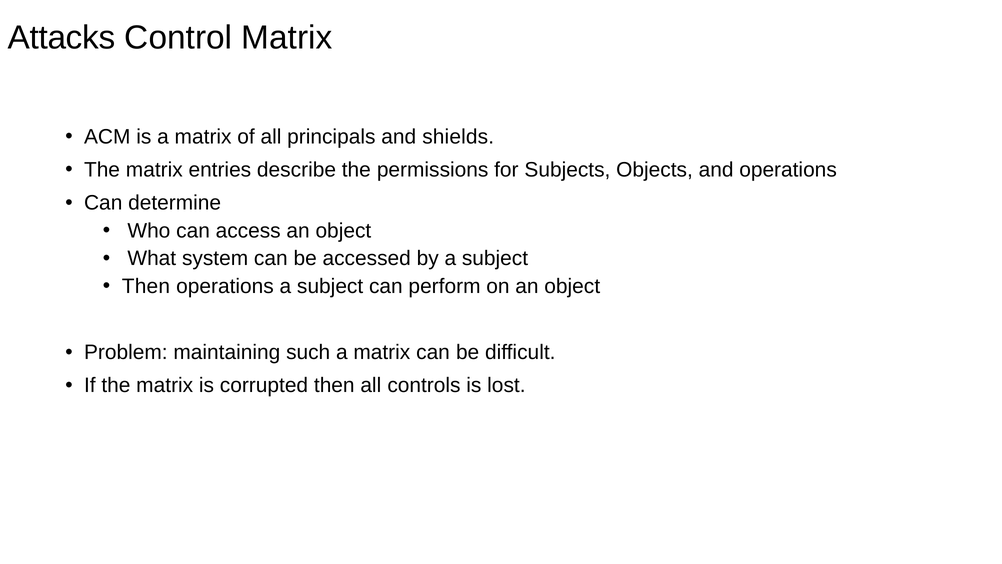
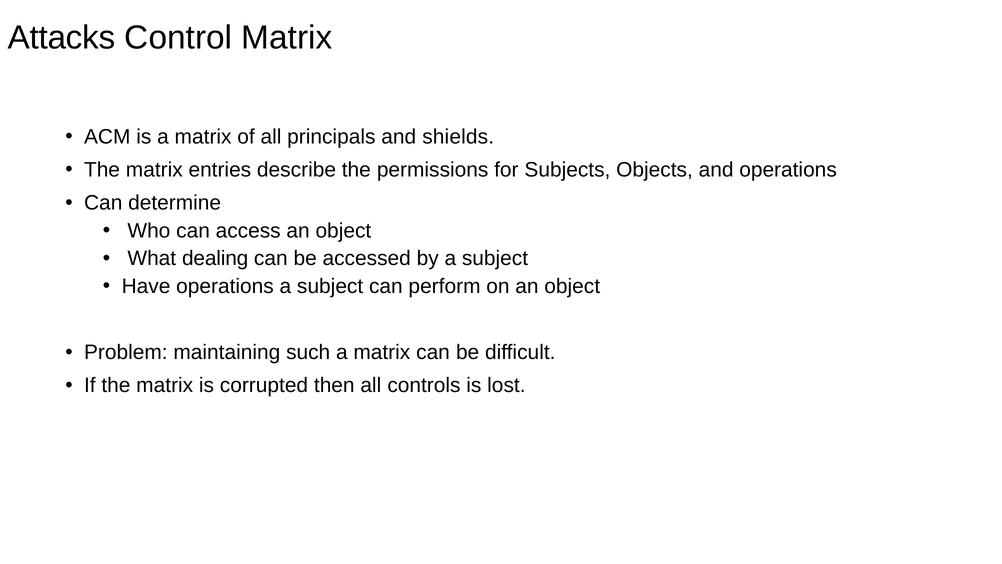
system: system -> dealing (215, 258)
Then: Then -> Have (146, 286)
